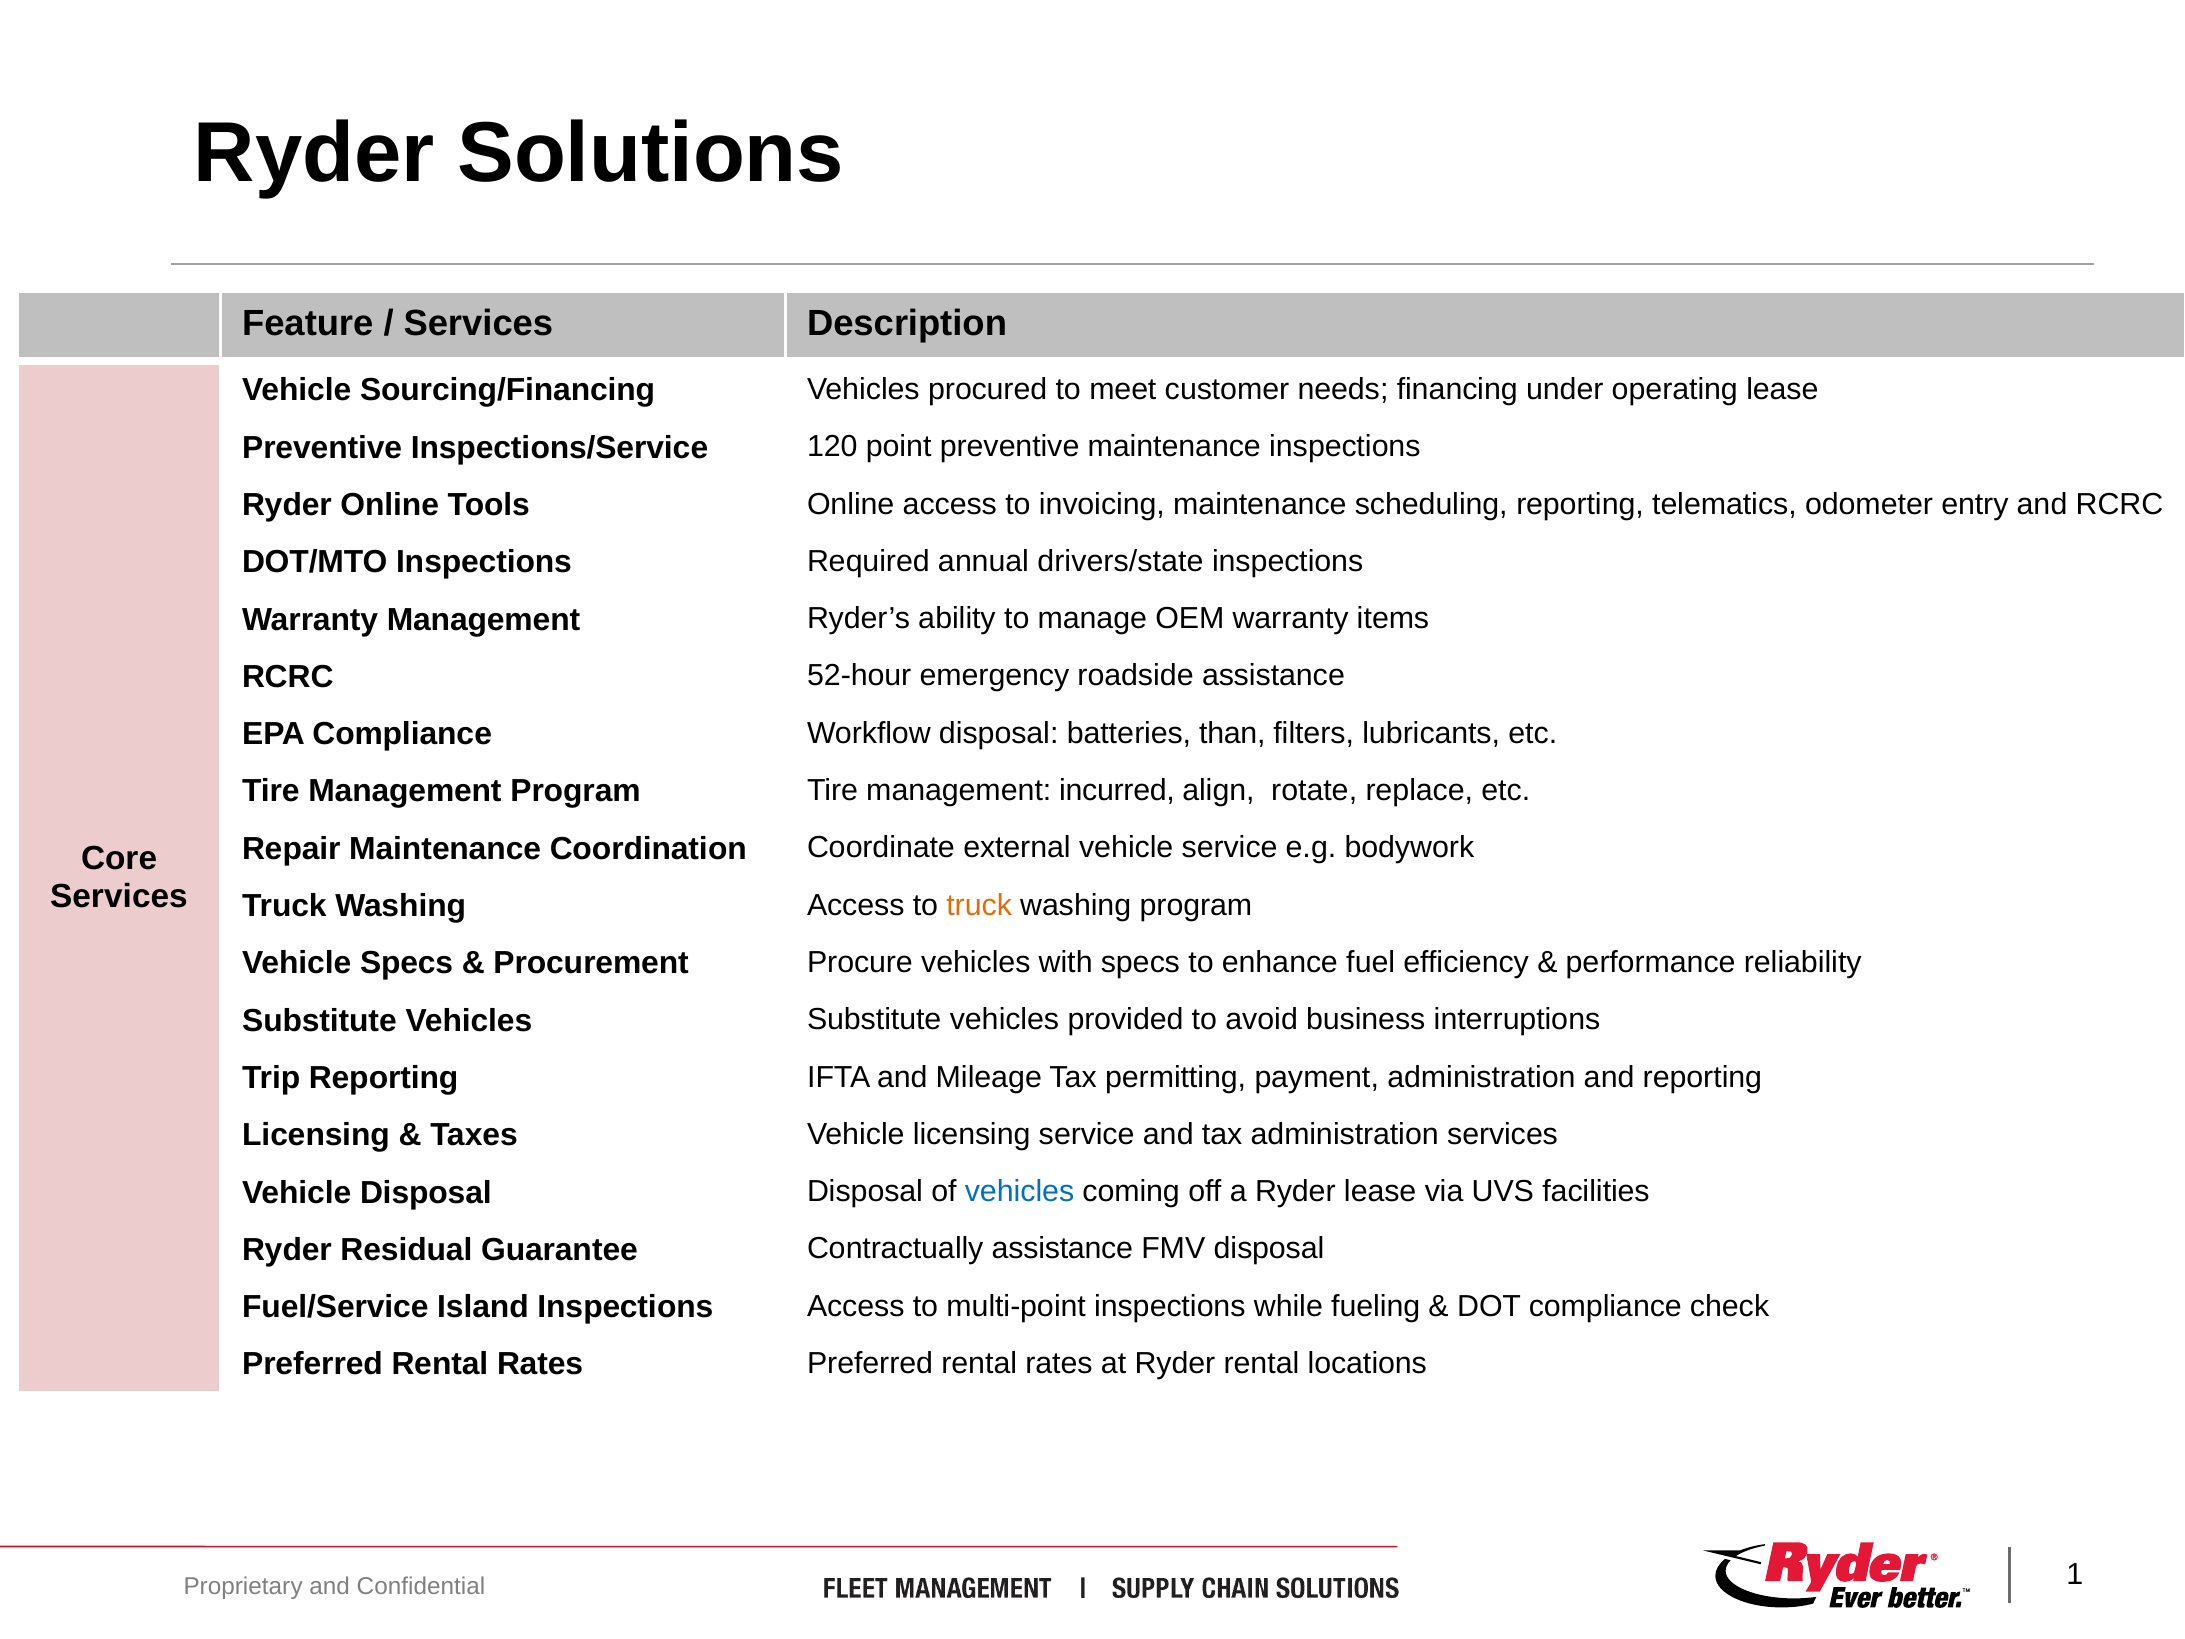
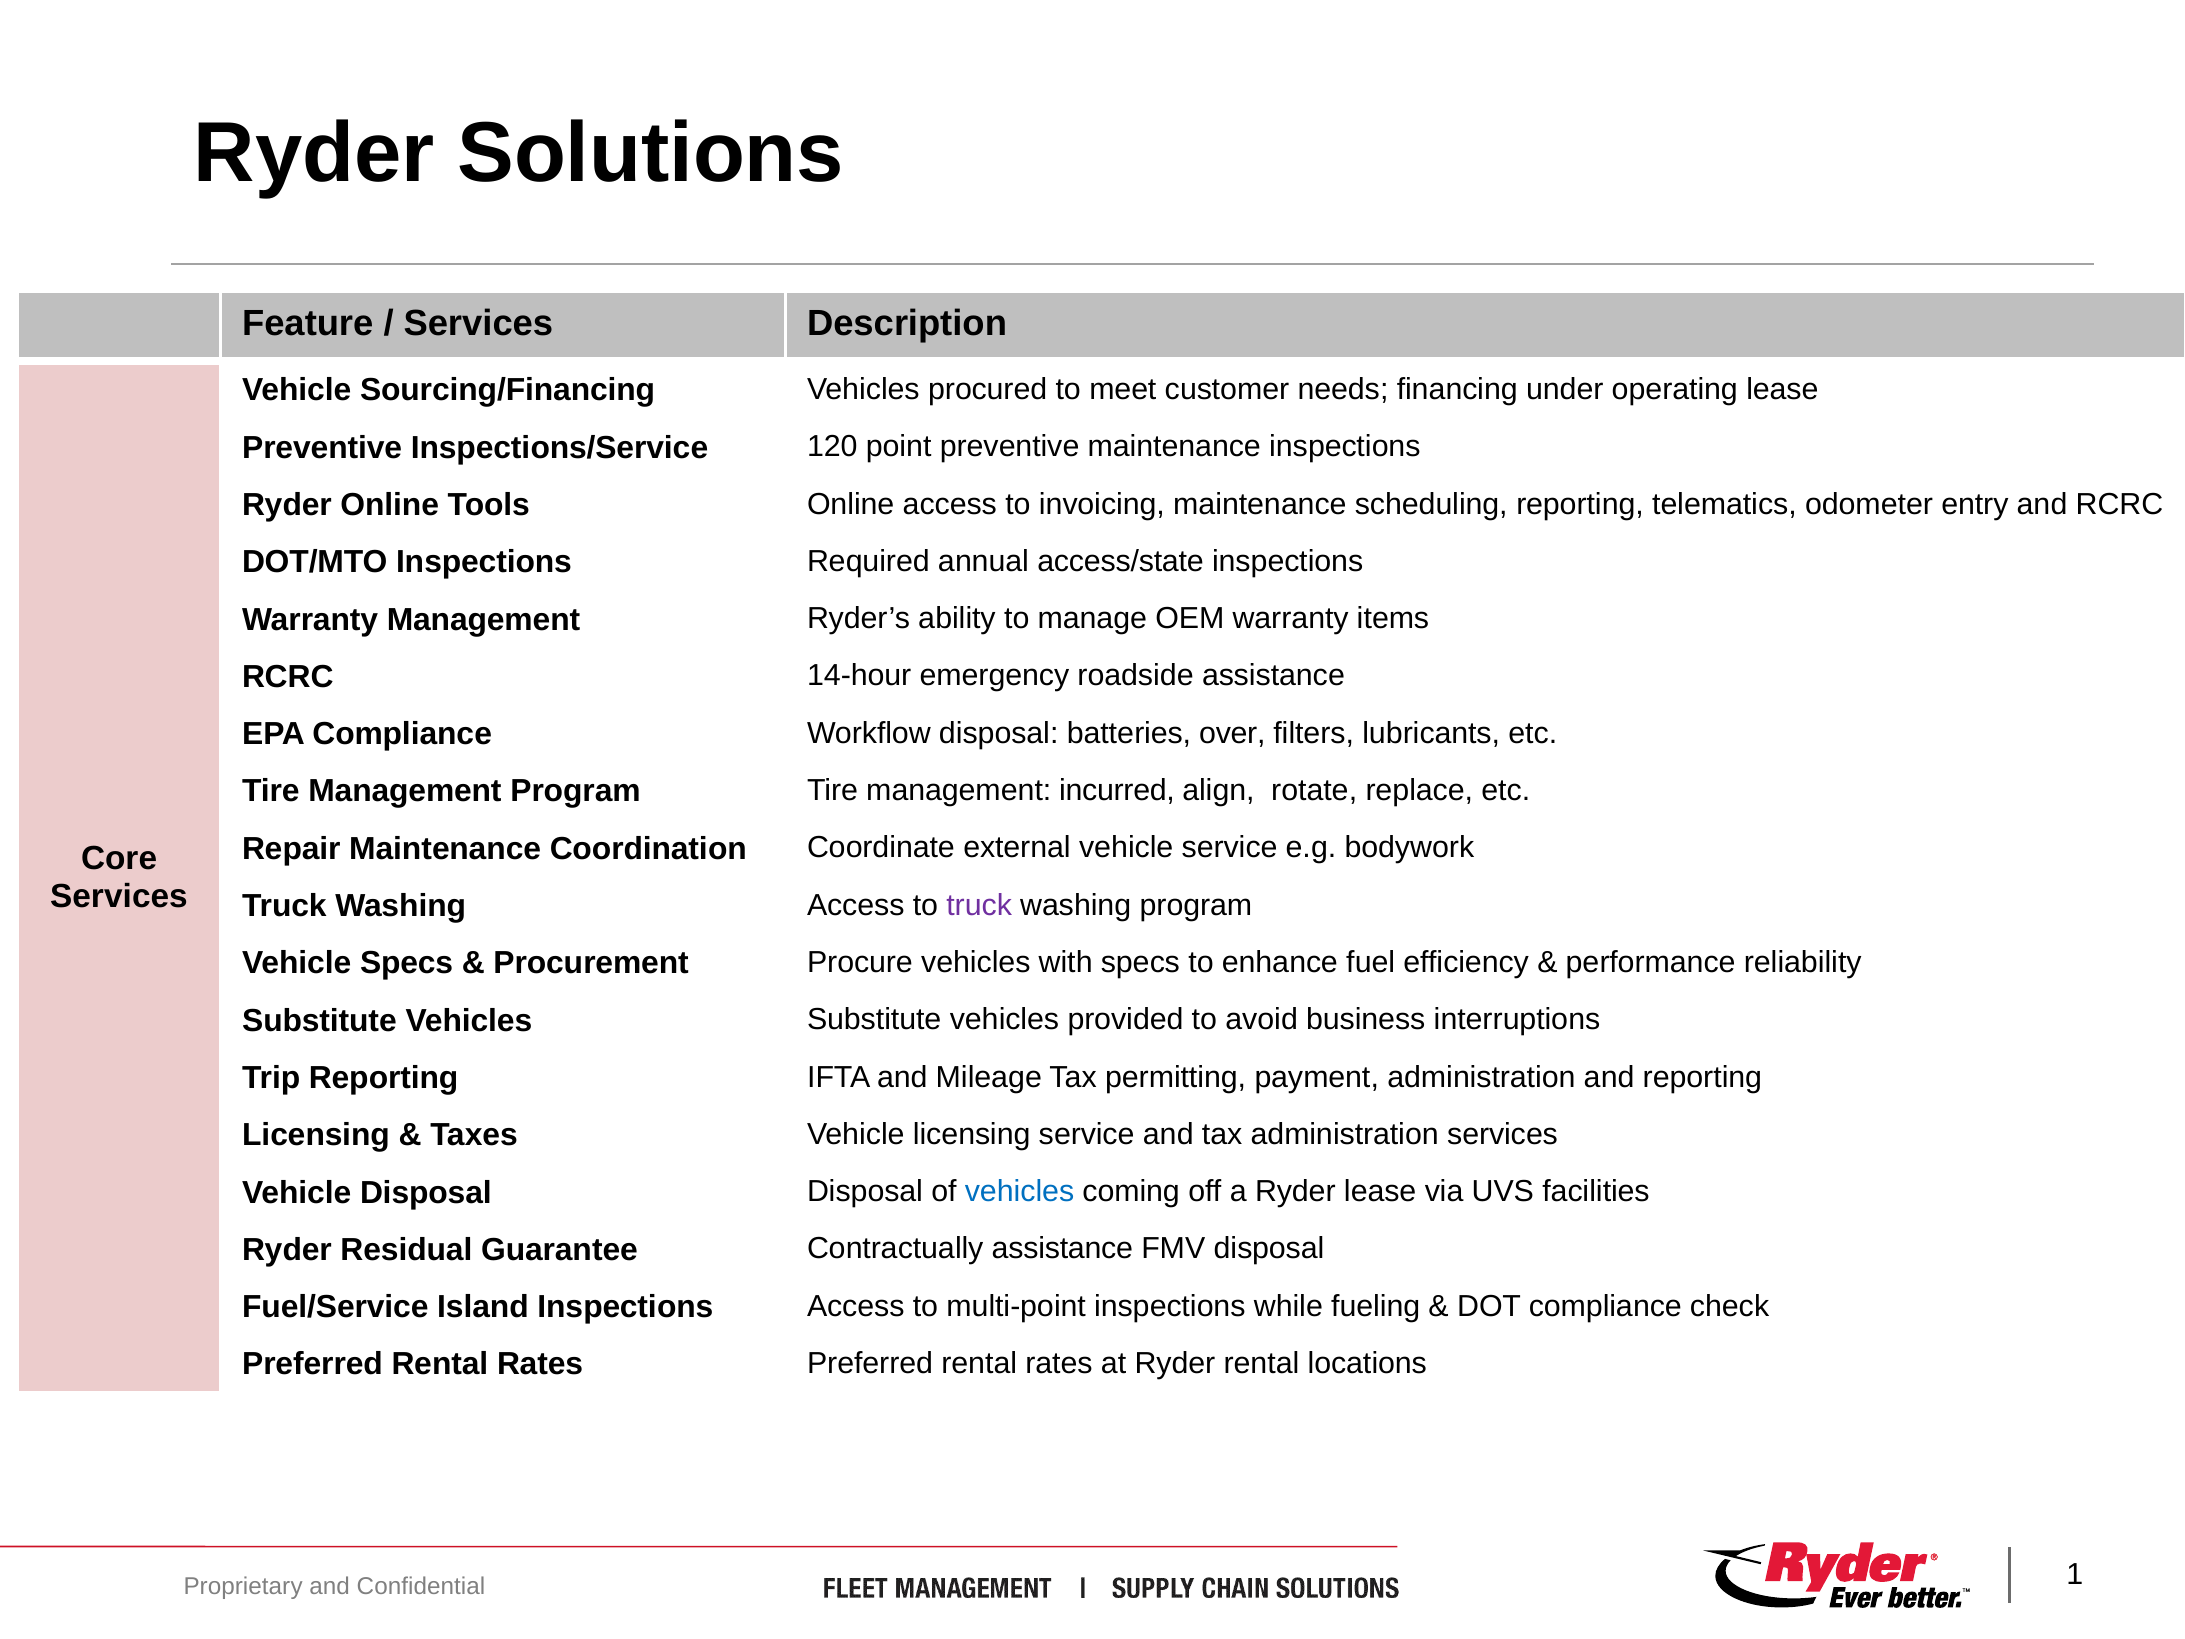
drivers/state: drivers/state -> access/state (1121, 561)
52-hour: 52-hour -> 14-hour (859, 676)
than: than -> over (1232, 733)
truck colour: orange -> purple (979, 905)
